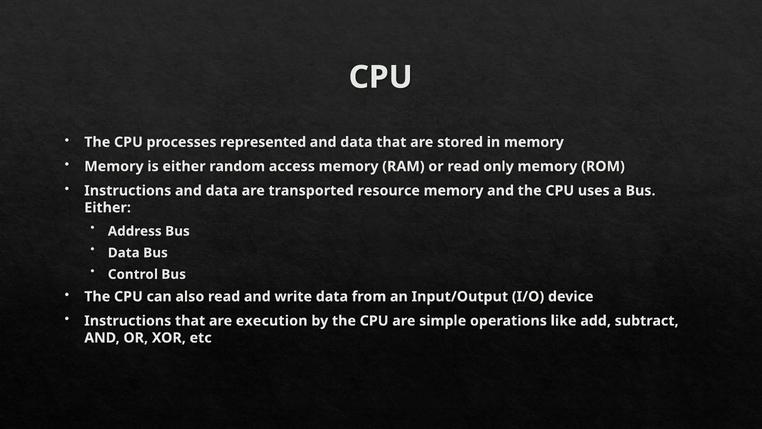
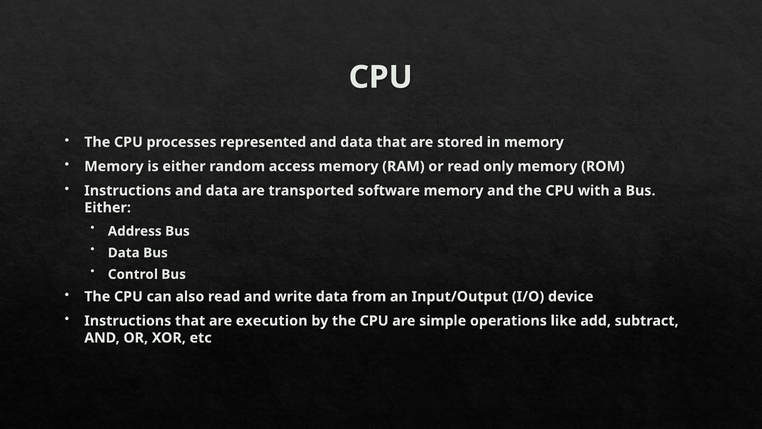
resource: resource -> software (389, 190)
uses: uses -> with (594, 190)
